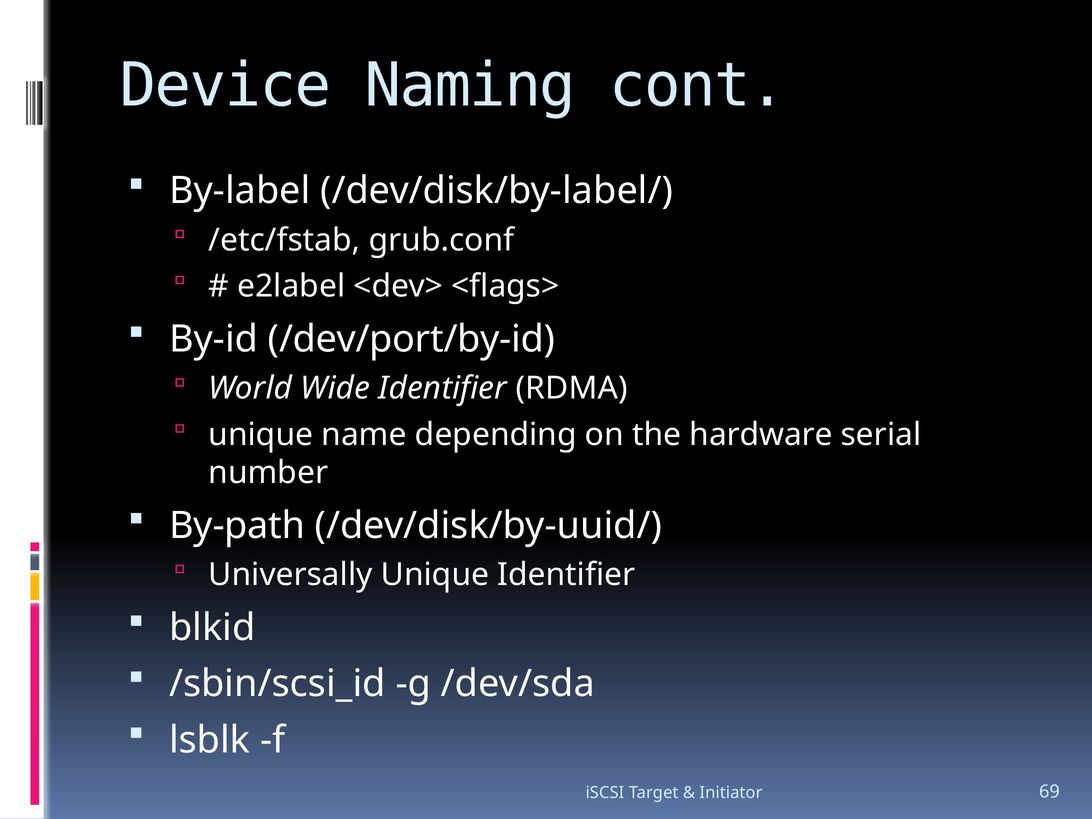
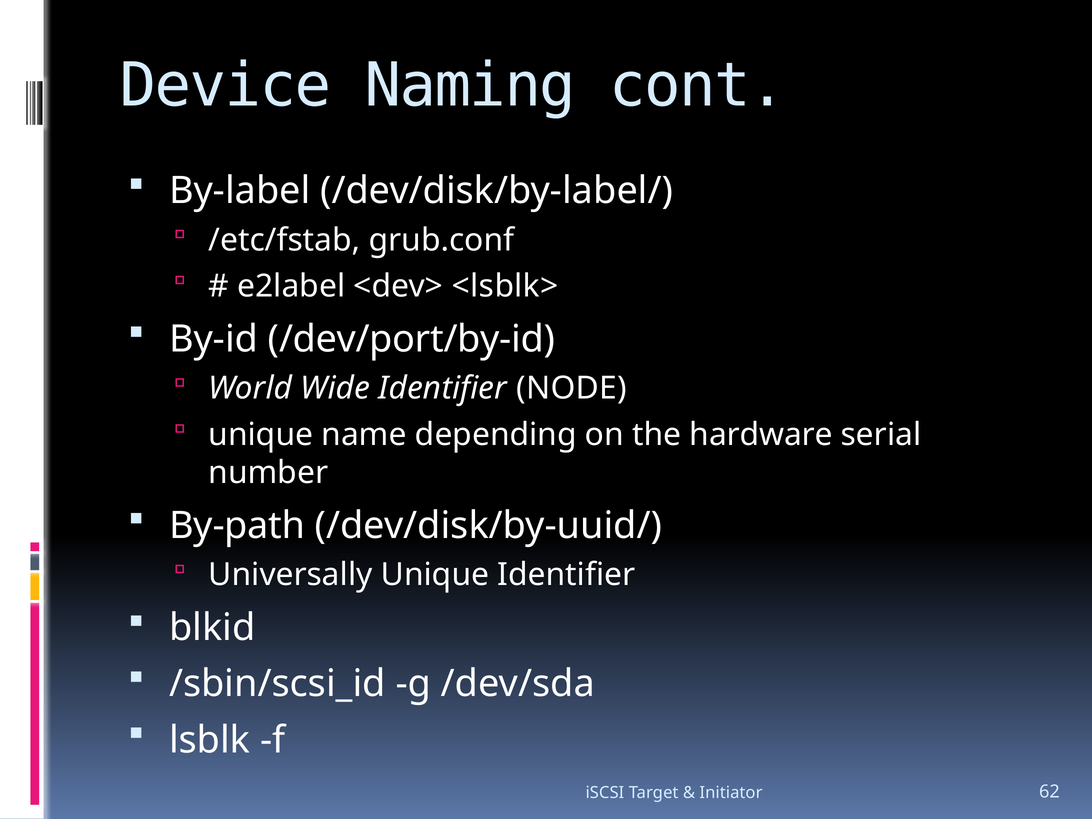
<flags>: <flags> -> <lsblk> (505, 286)
RDMA: RDMA -> NODE (572, 388)
69: 69 -> 62 (1049, 792)
